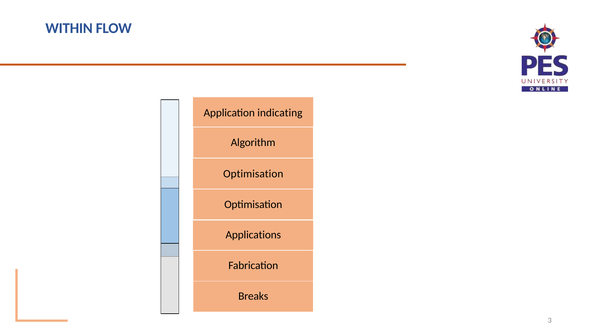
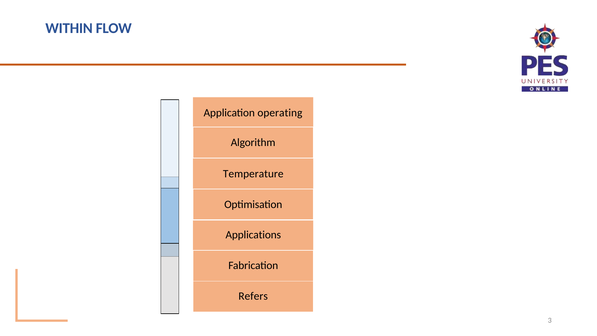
indicating: indicating -> operating (280, 113)
Optimisation: Optimisation -> Temperature (253, 174)
Breaks: Breaks -> Refers (253, 296)
